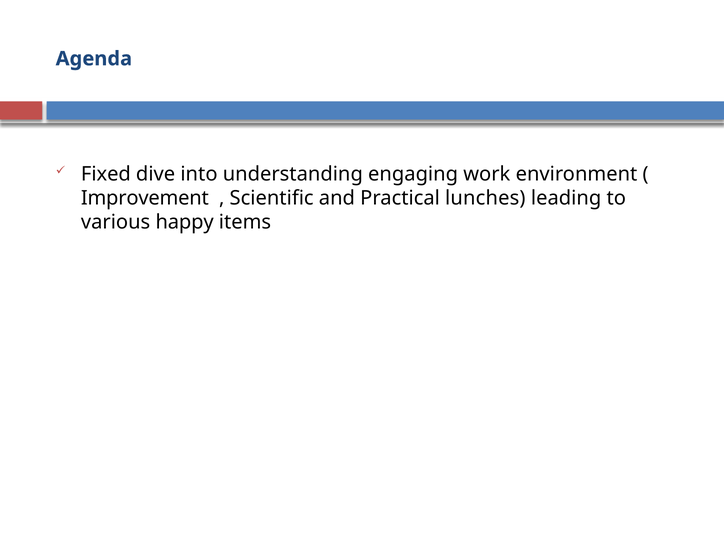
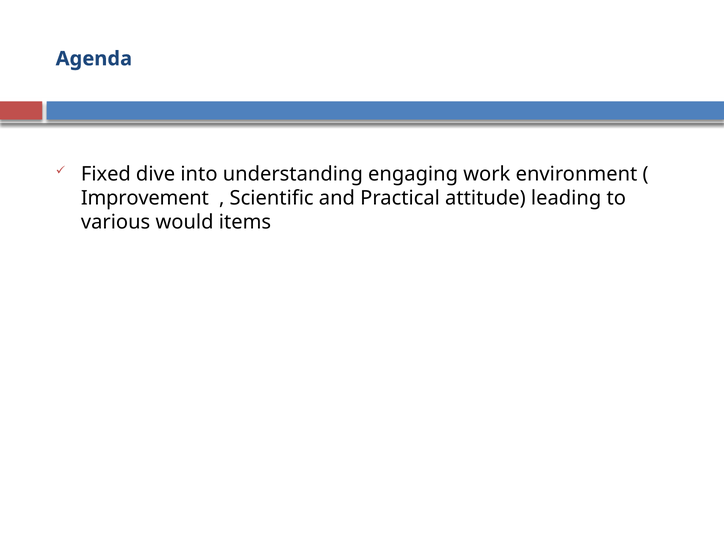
lunches: lunches -> attitude (485, 198)
happy: happy -> would (185, 222)
